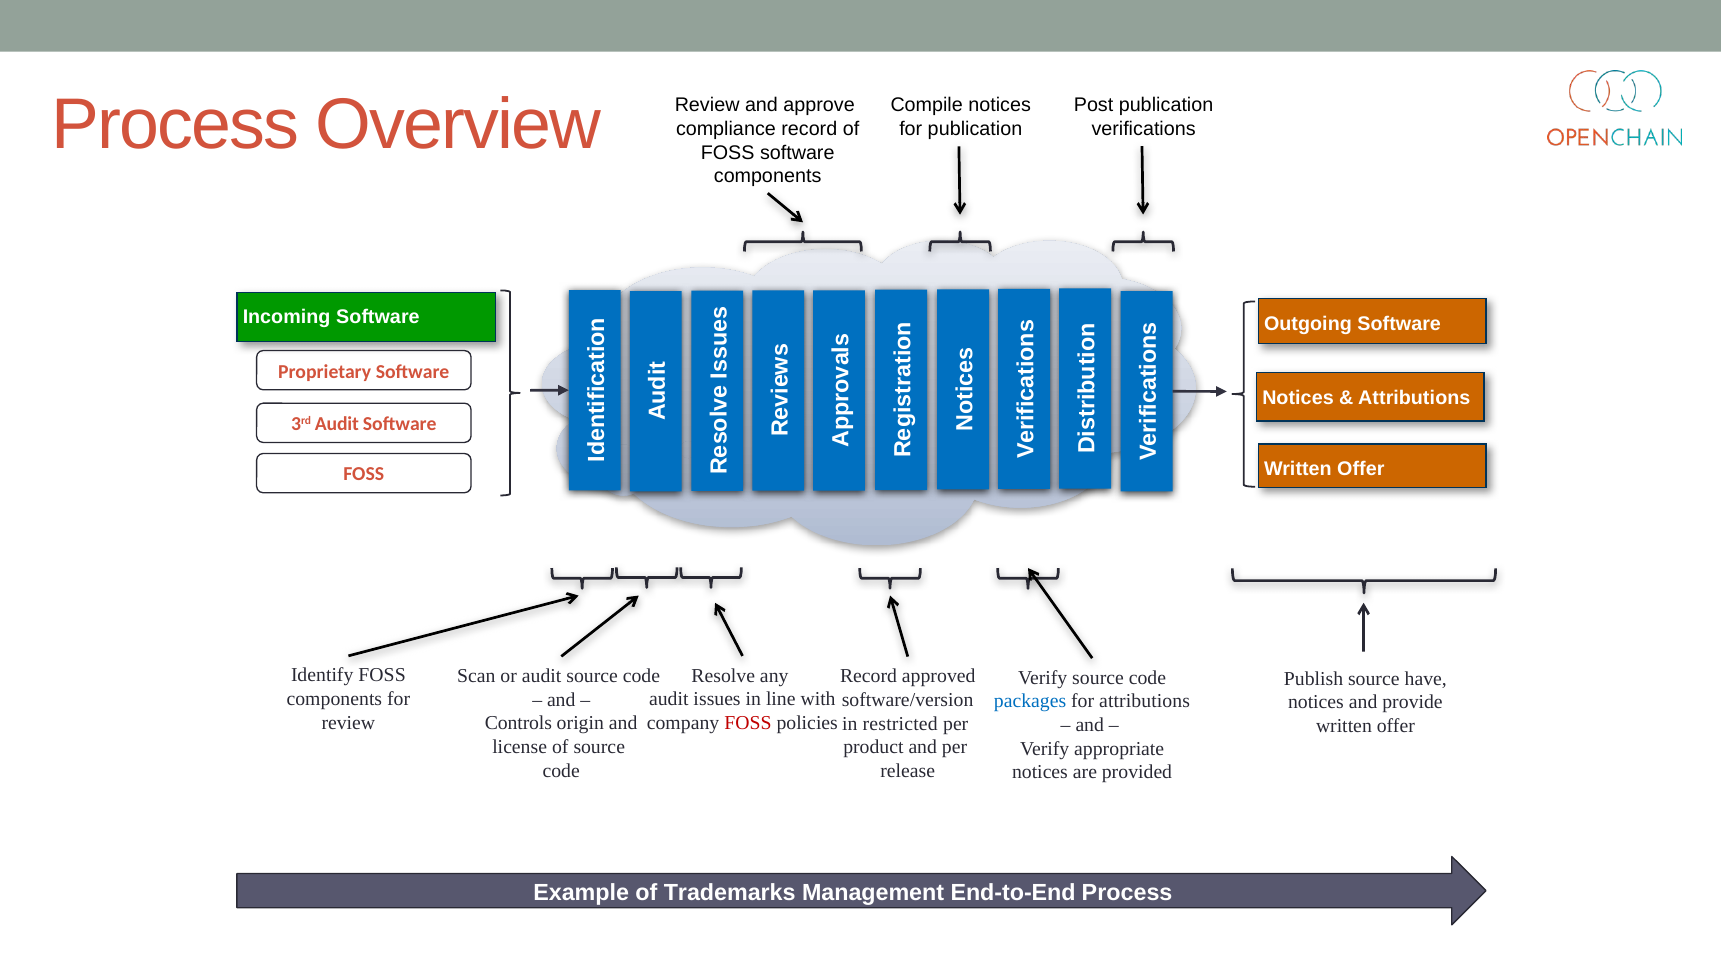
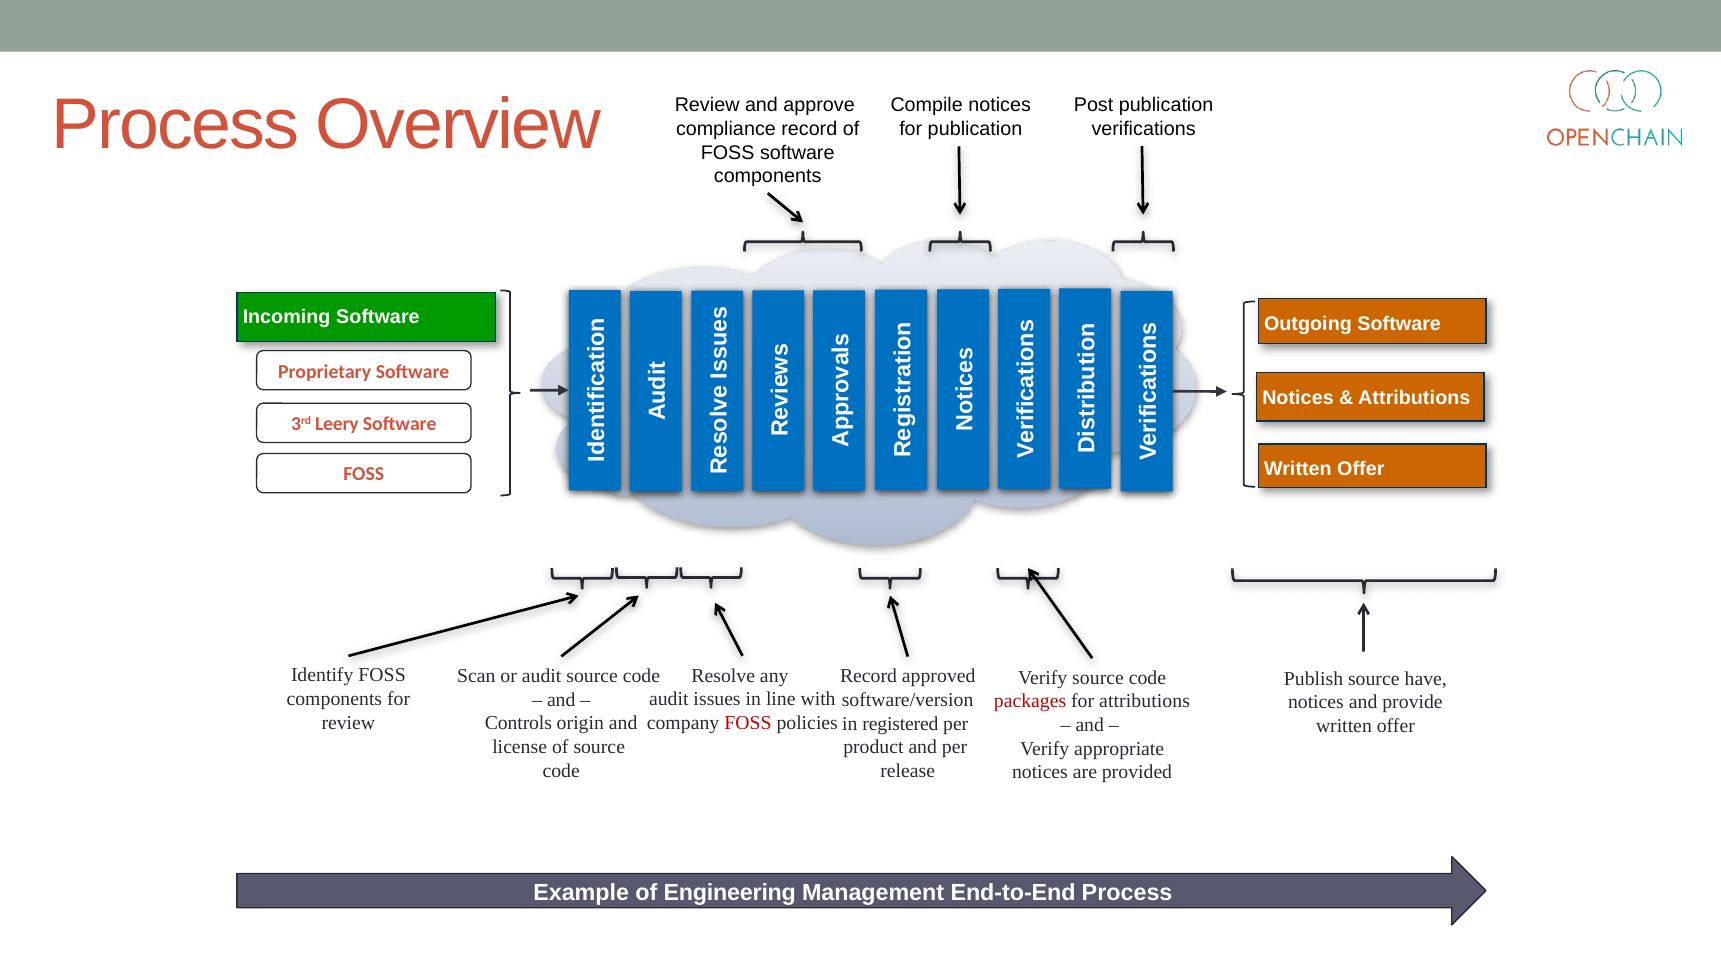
3rd Audit: Audit -> Leery (337, 424)
packages colour: blue -> red (1030, 701)
restricted: restricted -> registered (900, 724)
Trademarks: Trademarks -> Engineering (730, 893)
